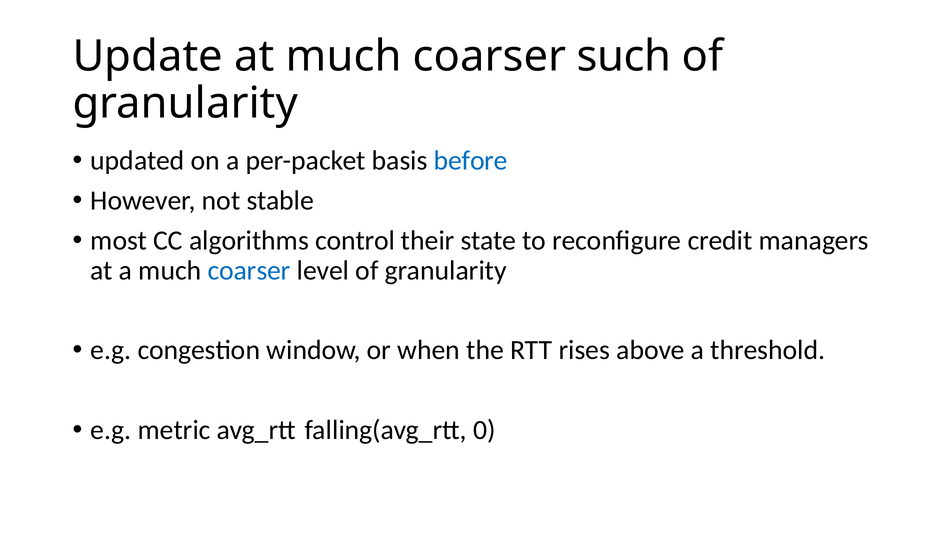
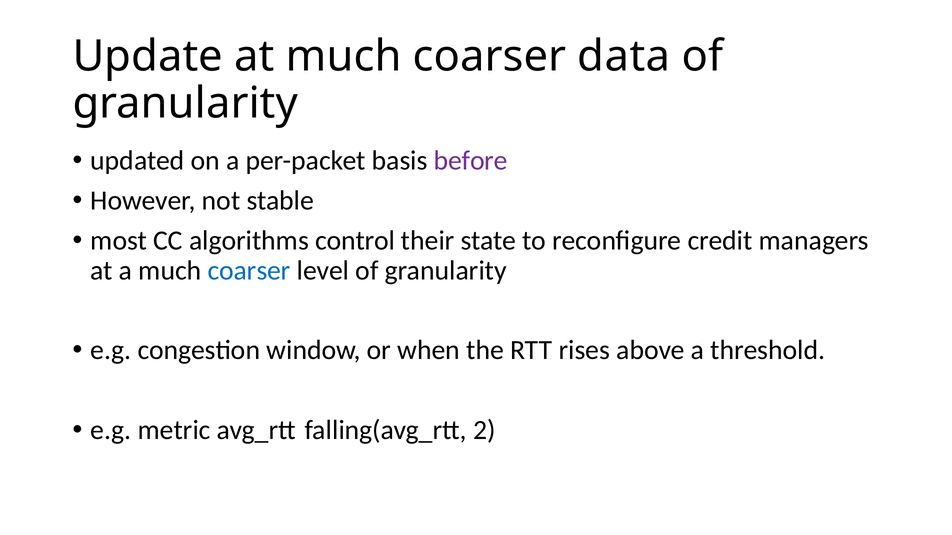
such: such -> data (624, 56)
before colour: blue -> purple (471, 161)
0: 0 -> 2 (484, 430)
